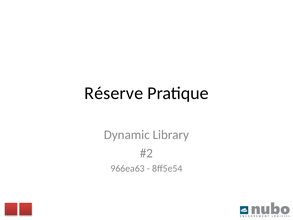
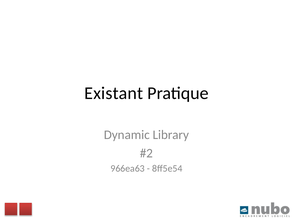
Réserve: Réserve -> Existant (114, 93)
